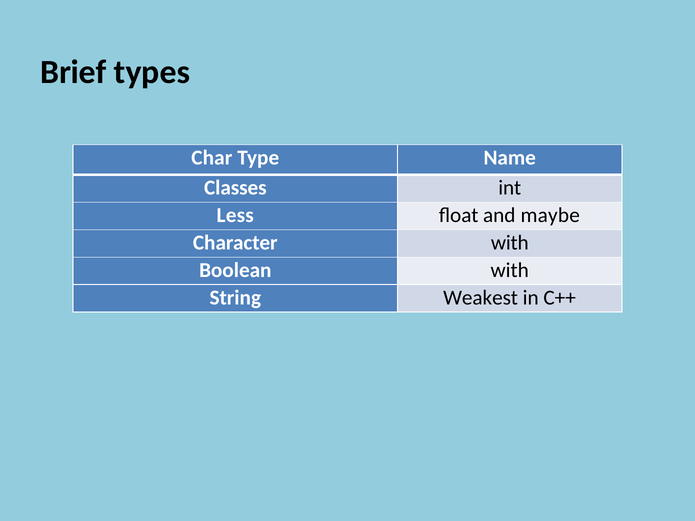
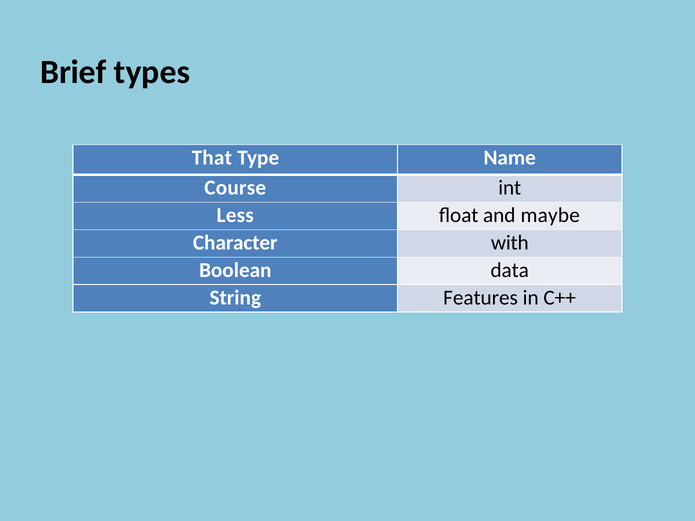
Char: Char -> That (212, 158)
Classes: Classes -> Course (235, 188)
Boolean with: with -> data (510, 270)
Weakest: Weakest -> Features (481, 298)
